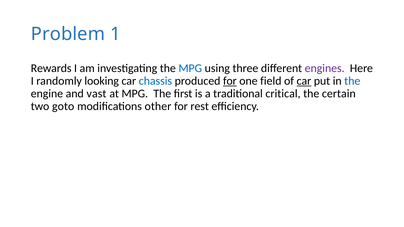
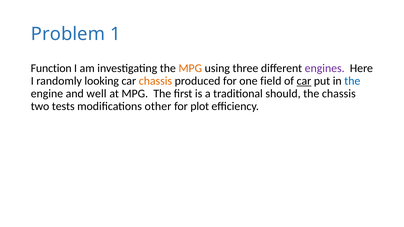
Rewards: Rewards -> Function (51, 68)
MPG colour: blue -> orange (190, 68)
chassis colour: blue -> orange (155, 81)
for underline: present -> none (230, 81)
vast: vast -> well (97, 94)
critical: critical -> should (283, 94)
the certain: certain -> chassis (339, 94)
goto: goto -> tests (63, 106)
rest: rest -> plot (200, 106)
